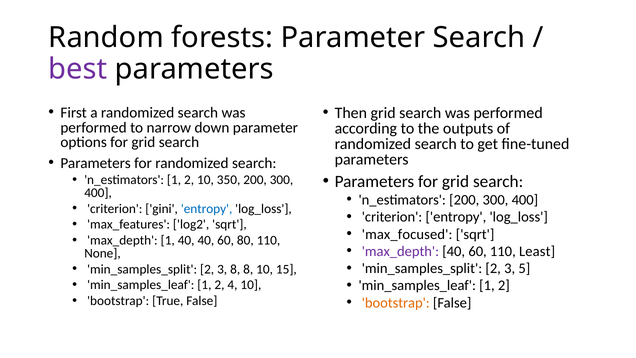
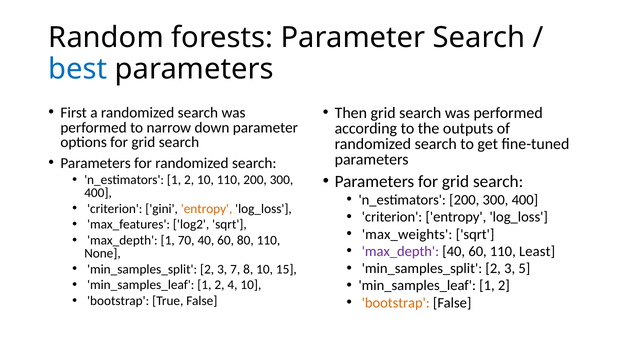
best colour: purple -> blue (78, 69)
10 350: 350 -> 110 (229, 180)
entropy colour: blue -> orange (207, 209)
max_focused: max_focused -> max_weights (407, 234)
1 40: 40 -> 70 (186, 240)
3 8: 8 -> 7 (235, 269)
